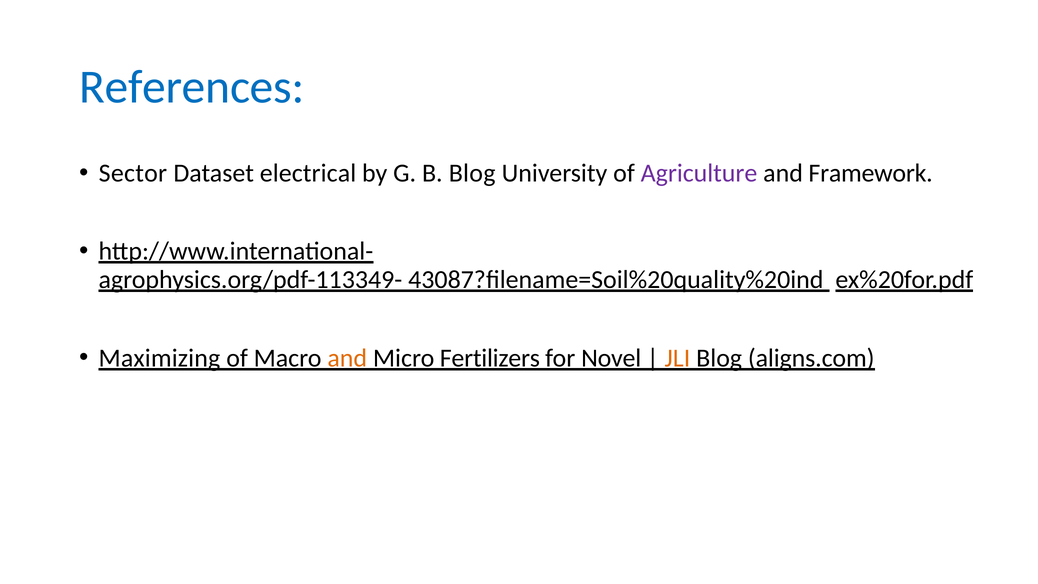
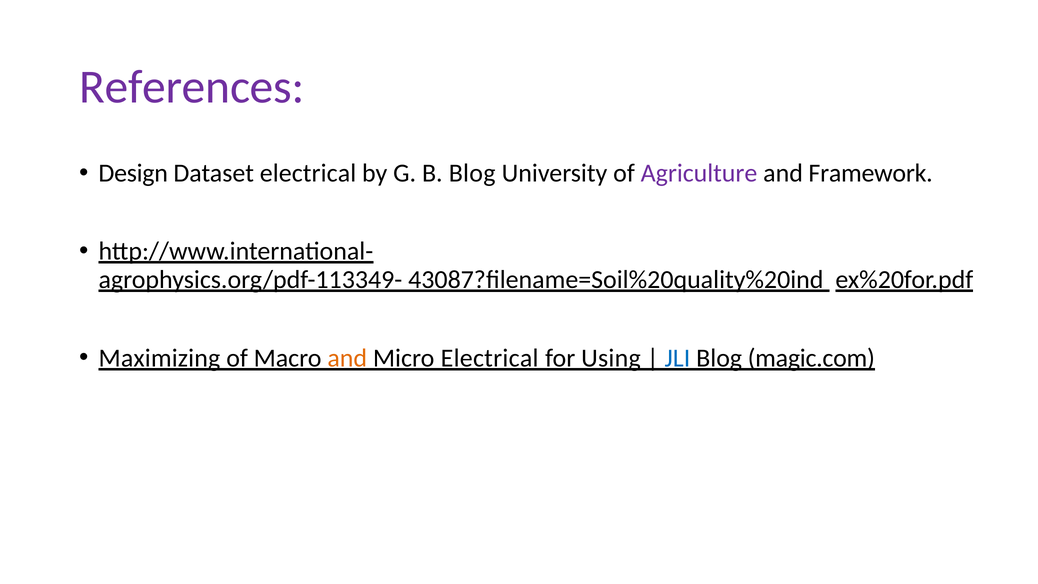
References colour: blue -> purple (192, 87)
Sector: Sector -> Design (133, 173)
Micro Fertilizers: Fertilizers -> Electrical (490, 358)
Novel: Novel -> Using (611, 358)
JLI colour: orange -> blue (677, 358)
aligns.com: aligns.com -> magic.com (811, 358)
